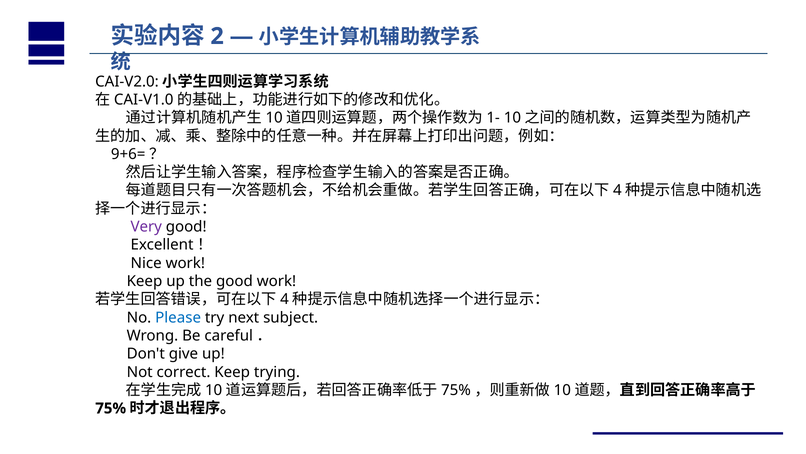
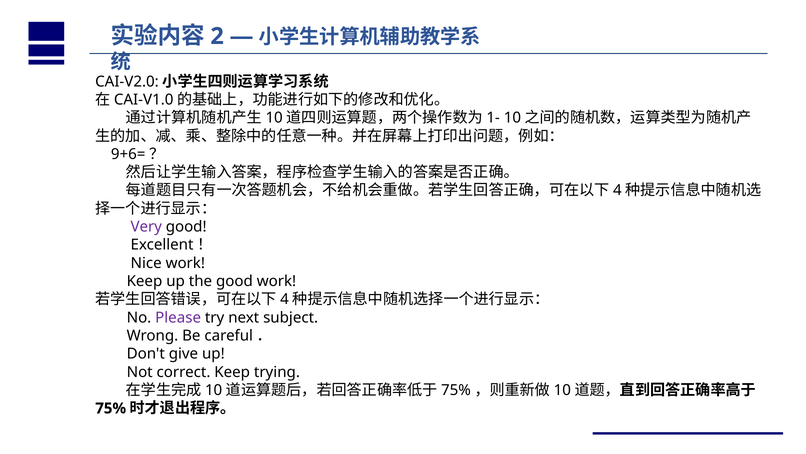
Please colour: blue -> purple (178, 317)
